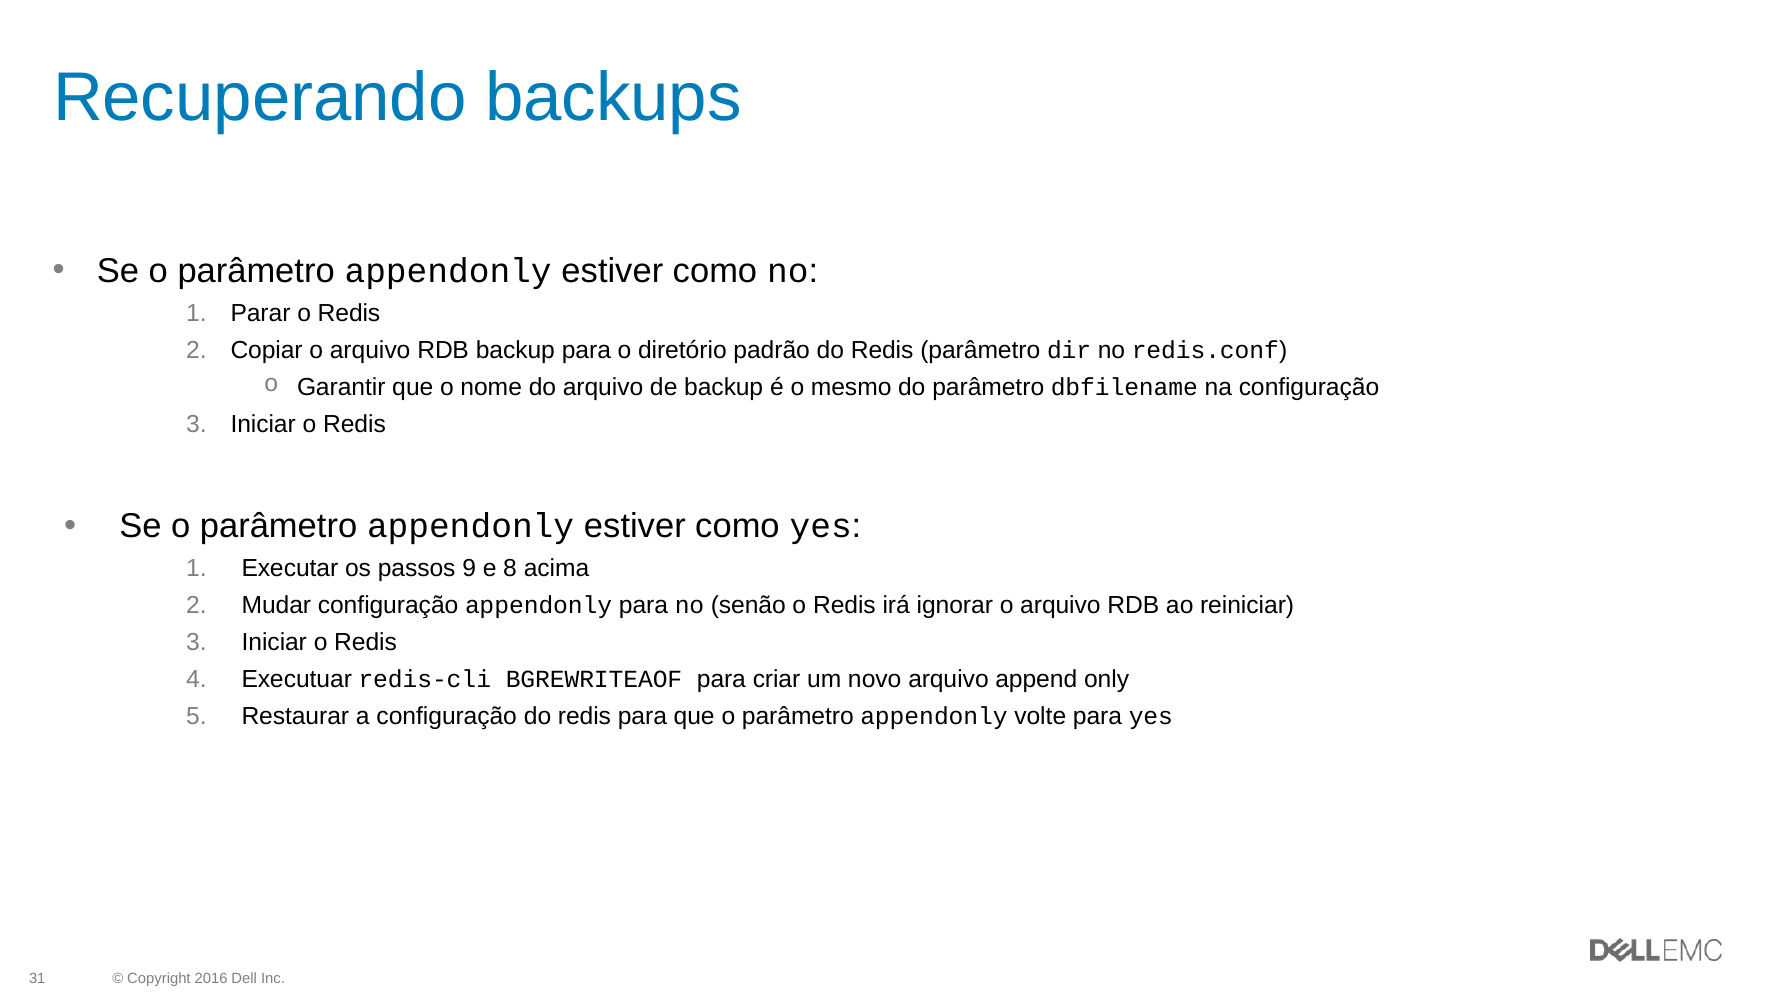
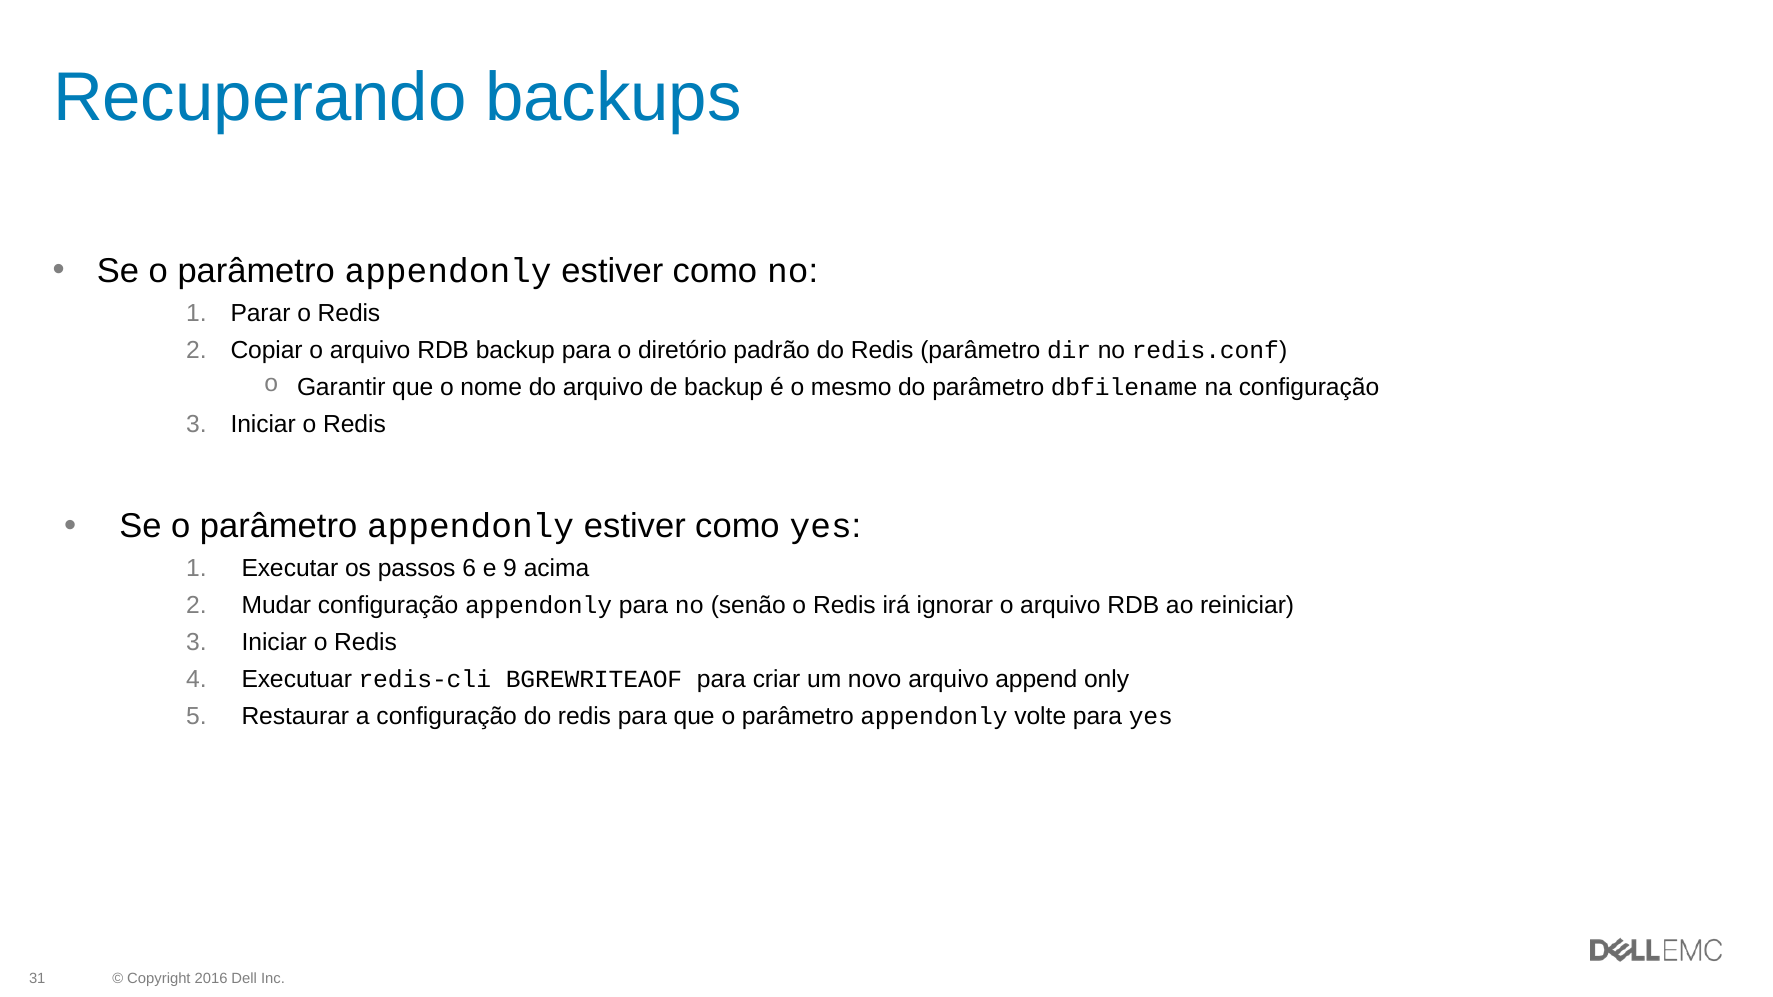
9: 9 -> 6 (469, 569)
8: 8 -> 9 (510, 569)
